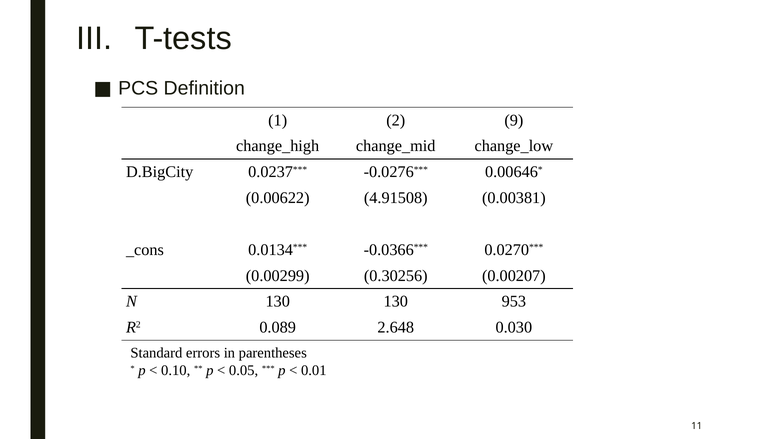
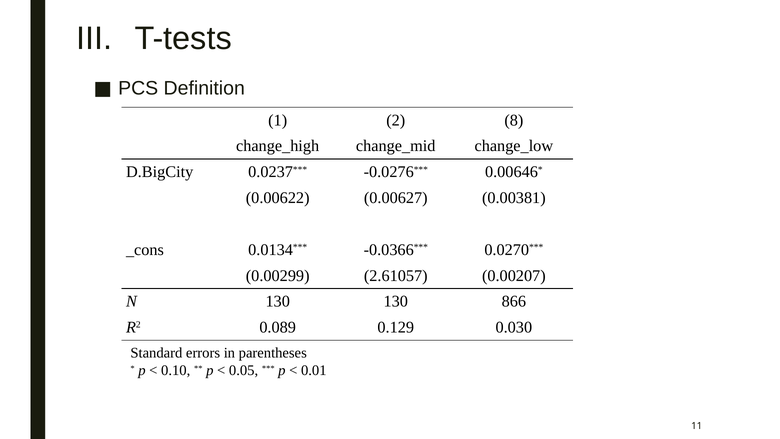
9: 9 -> 8 (514, 120)
4.91508: 4.91508 -> 0.00627 (396, 198)
0.30256: 0.30256 -> 2.61057 (396, 275)
953: 953 -> 866 (514, 301)
2.648: 2.648 -> 0.129 (396, 327)
